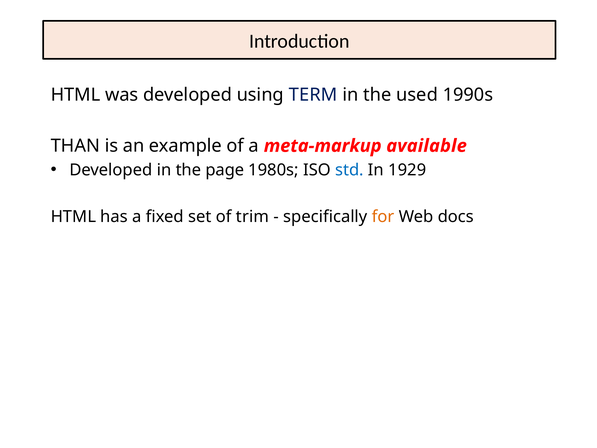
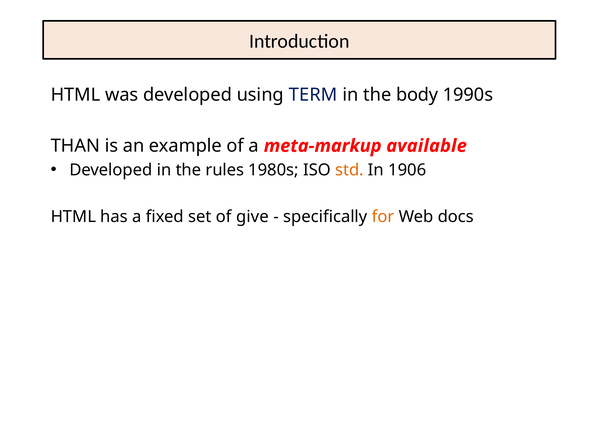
used: used -> body (417, 95)
page: page -> rules (225, 170)
std colour: blue -> orange (349, 170)
1929: 1929 -> 1906 (407, 170)
trim: trim -> give (253, 216)
